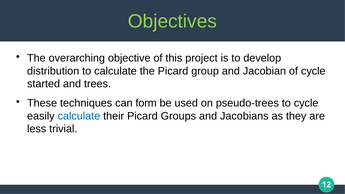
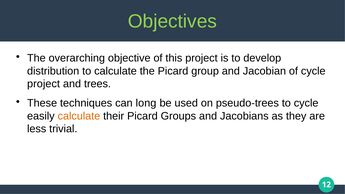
started: started -> project (44, 84)
form: form -> long (146, 103)
calculate colour: blue -> orange (79, 116)
